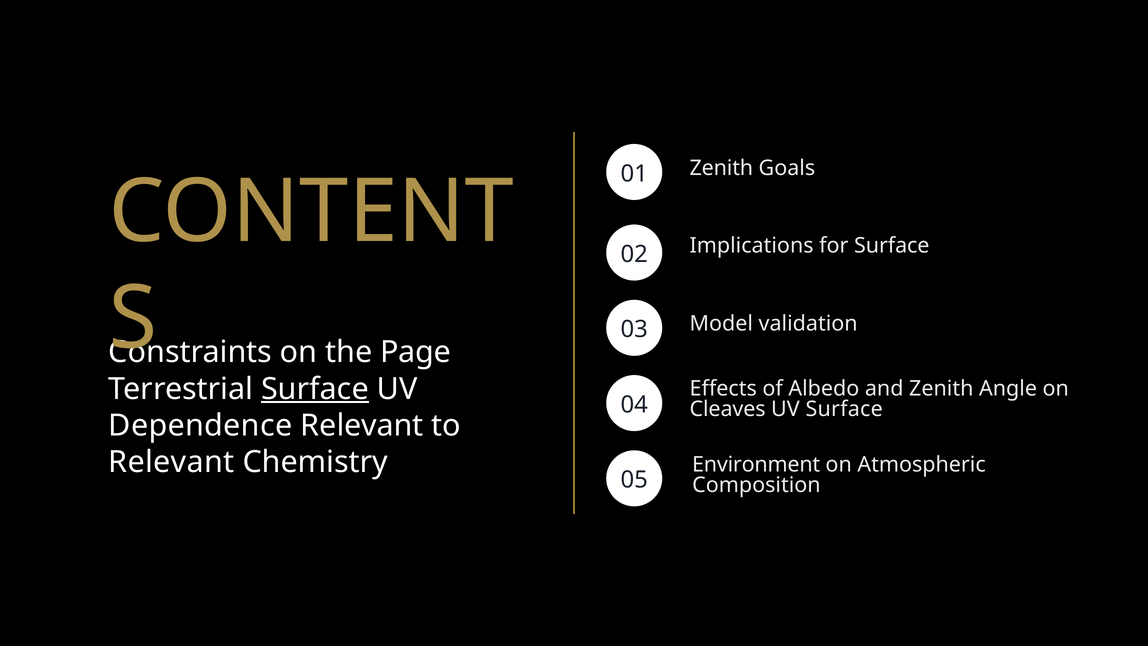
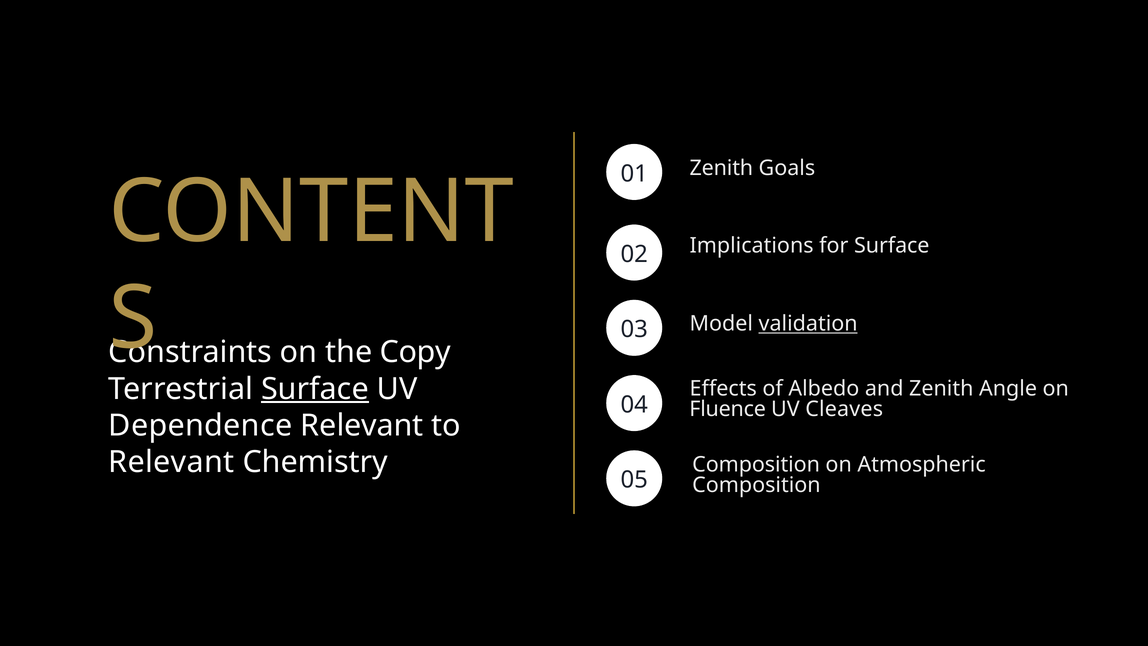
validation underline: none -> present (808, 324)
Page: Page -> Copy (415, 352)
Cleaves: Cleaves -> Fluence (728, 409)
UV Surface: Surface -> Cleaves (844, 409)
Environment: Environment -> Composition (756, 464)
